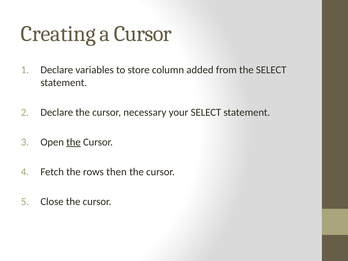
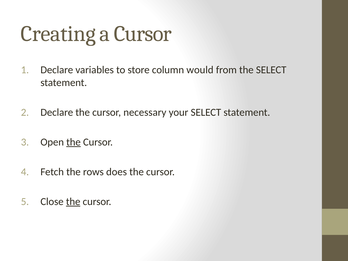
added: added -> would (200, 70)
then: then -> does (117, 172)
the underline: none -> present (73, 202)
